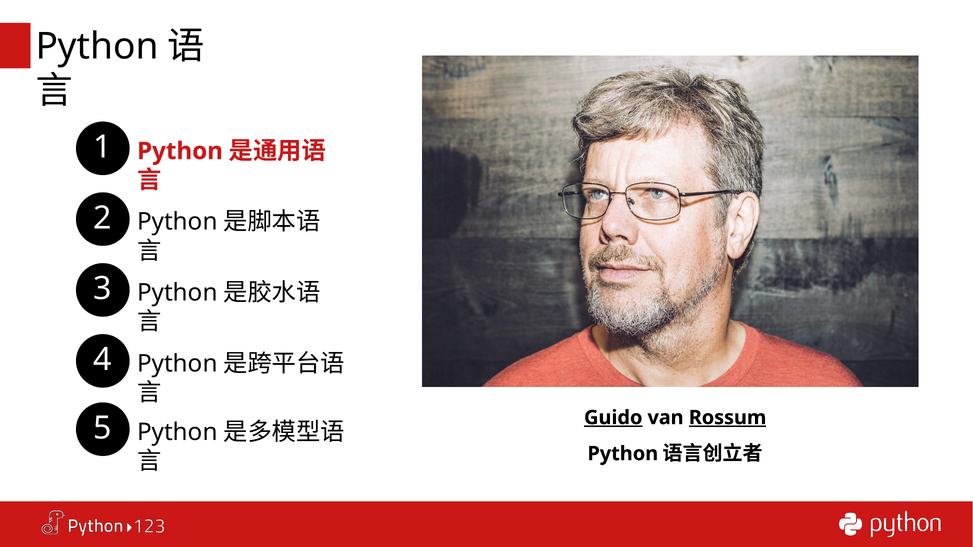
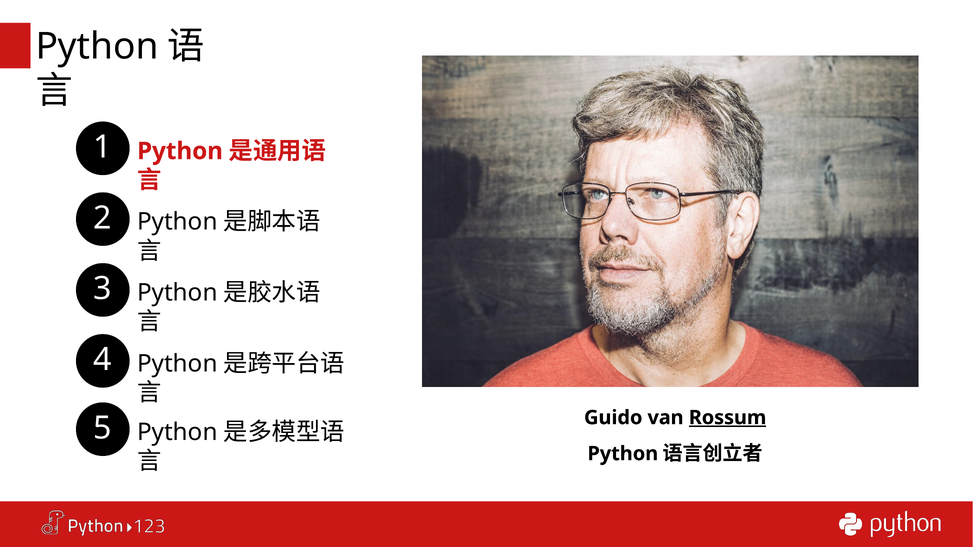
Guido underline: present -> none (613, 418)
